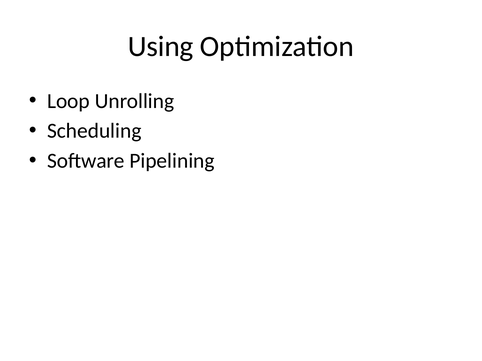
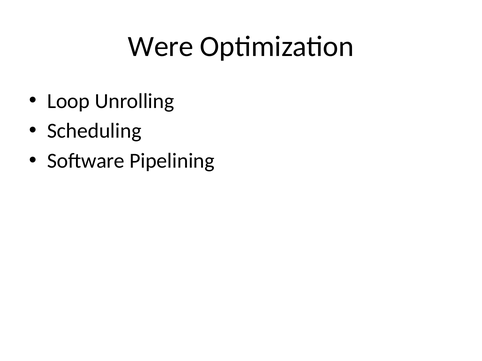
Using: Using -> Were (161, 47)
